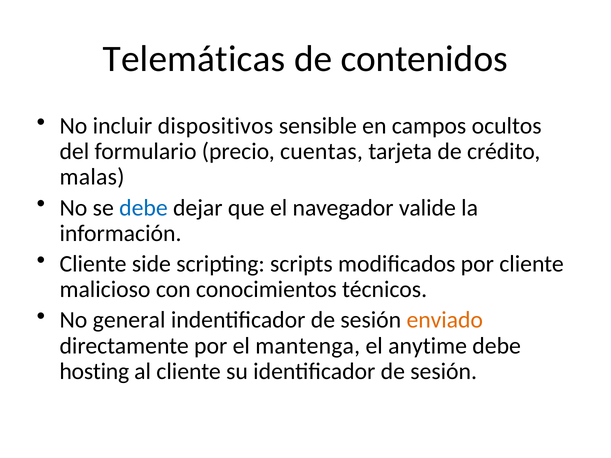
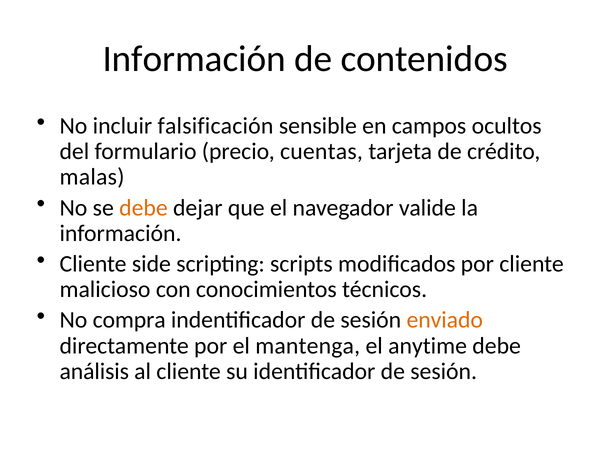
Telemáticas: Telemáticas -> Información (194, 59)
dispositivos: dispositivos -> falsificación (215, 126)
debe colour: blue -> orange (143, 208)
general: general -> compra (129, 320)
hosting: hosting -> análisis (94, 372)
